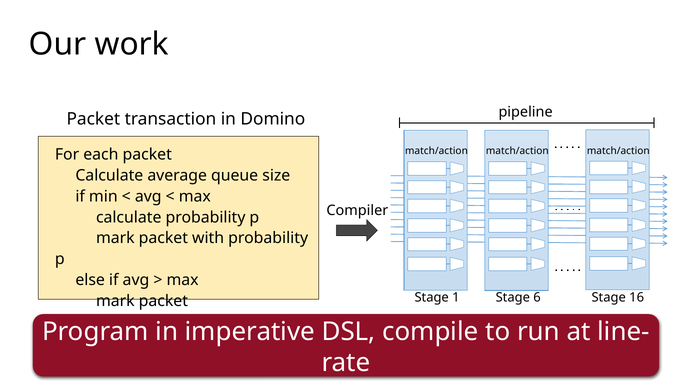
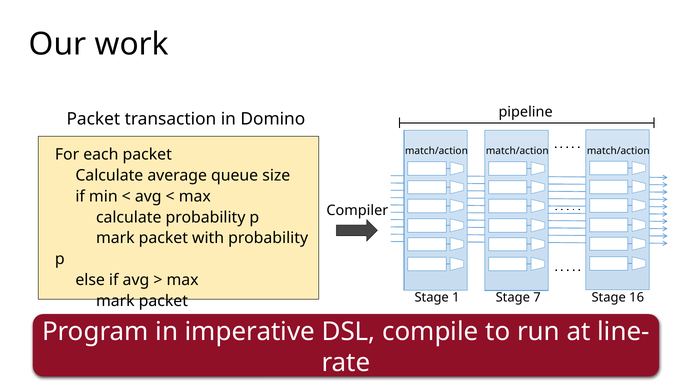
6: 6 -> 7 (537, 298)
